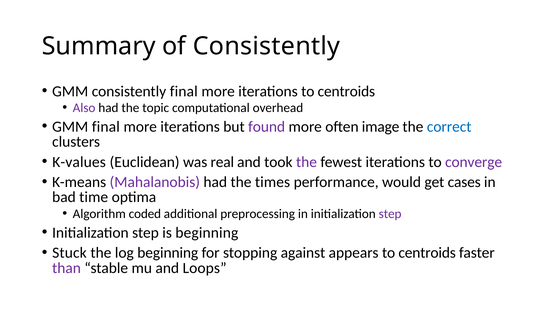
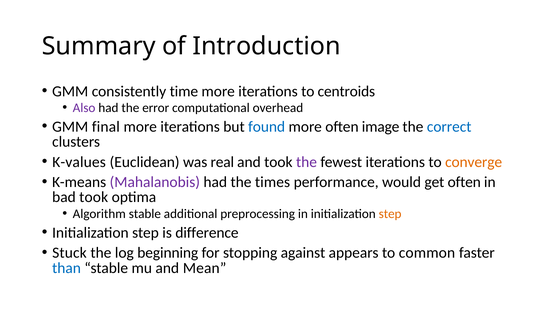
of Consistently: Consistently -> Introduction (267, 46)
consistently final: final -> time (184, 91)
topic: topic -> error (156, 108)
found colour: purple -> blue (267, 127)
converge colour: purple -> orange (474, 162)
get cases: cases -> often (464, 182)
bad time: time -> took (94, 197)
Algorithm coded: coded -> stable (145, 214)
step colour: purple -> orange (390, 214)
is beginning: beginning -> difference (207, 233)
appears to centroids: centroids -> common (427, 253)
than colour: purple -> blue (67, 268)
Loops: Loops -> Mean (205, 268)
